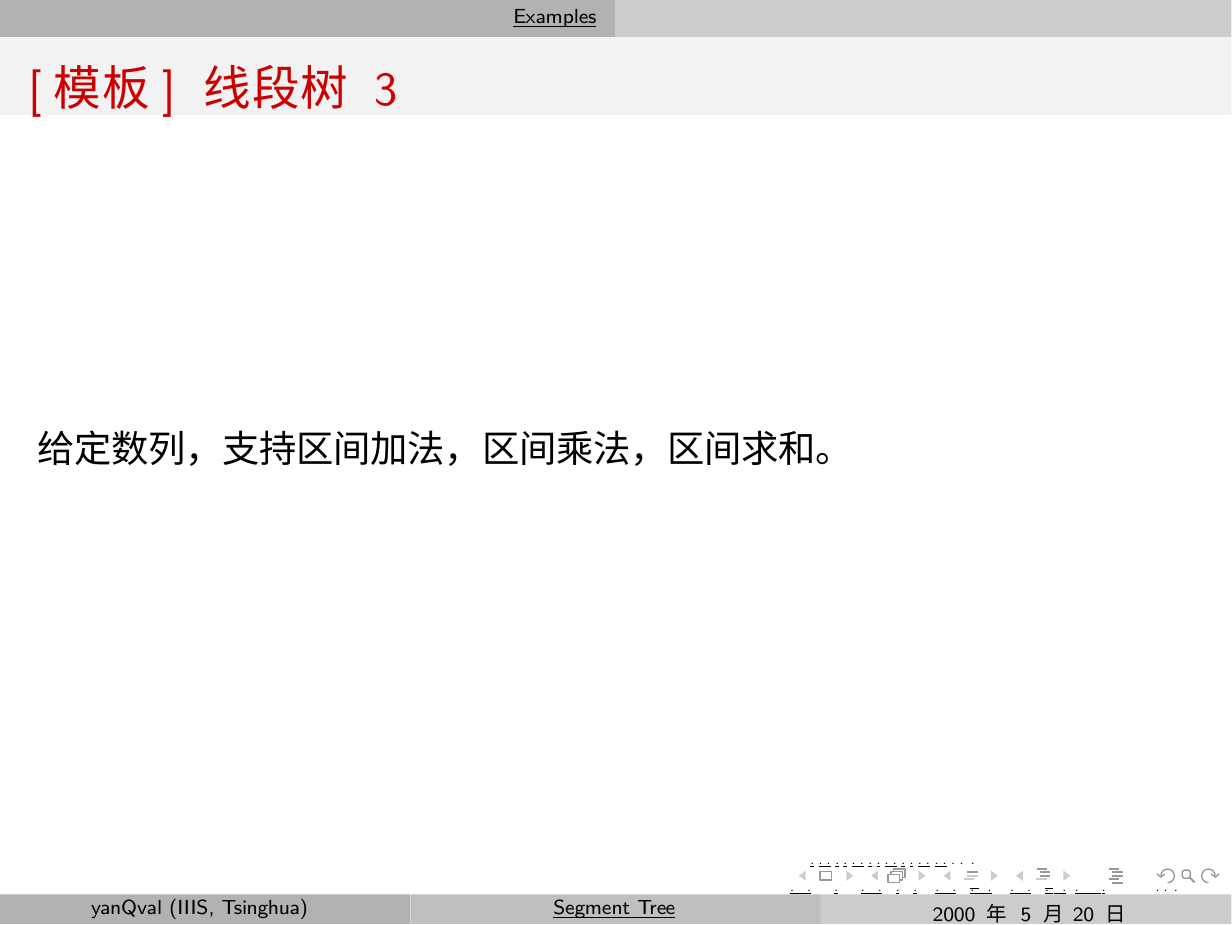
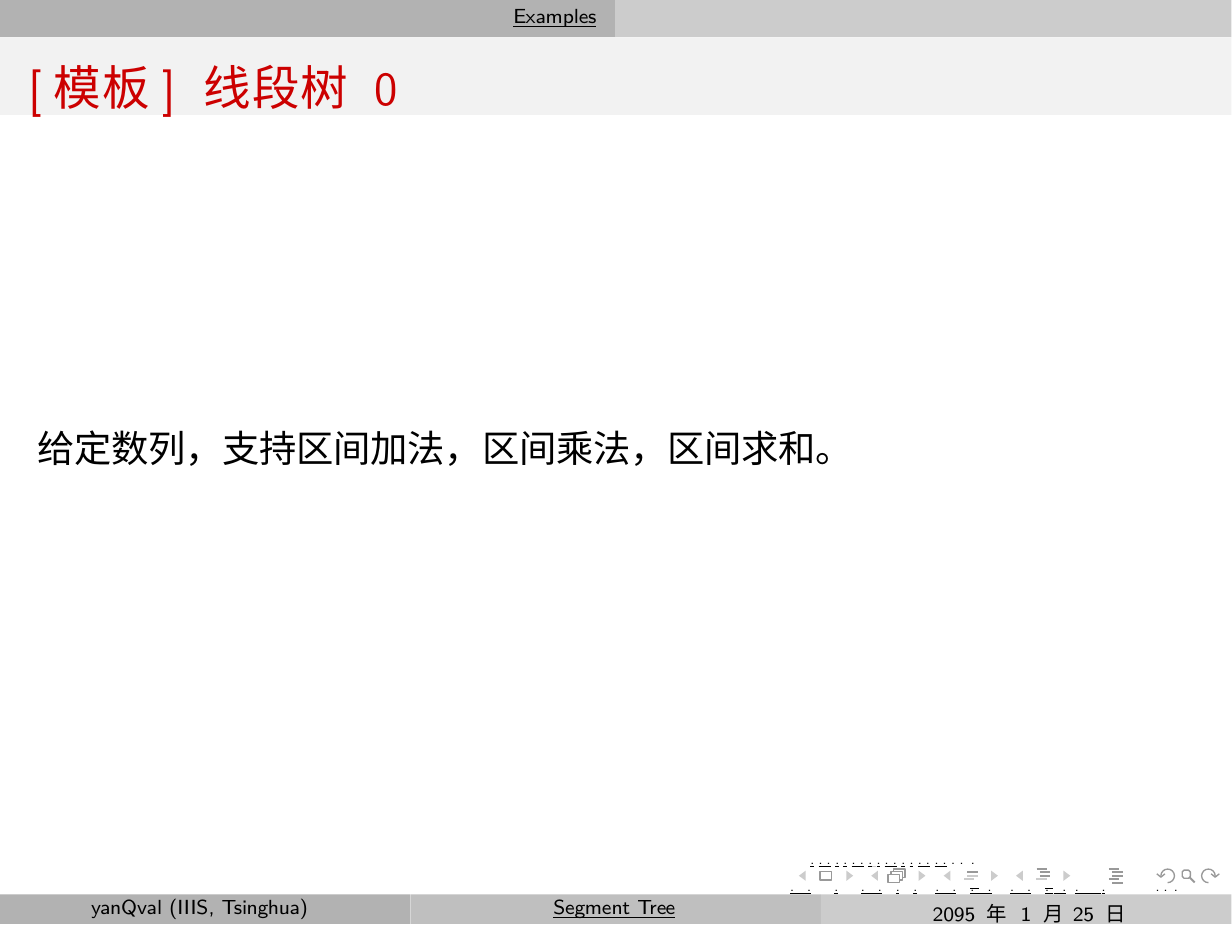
3: 3 -> 0 (386, 90)
2000: 2000 -> 2095 (954, 914)
5: 5 -> 1 (1026, 914)
20: 20 -> 25 (1084, 914)
